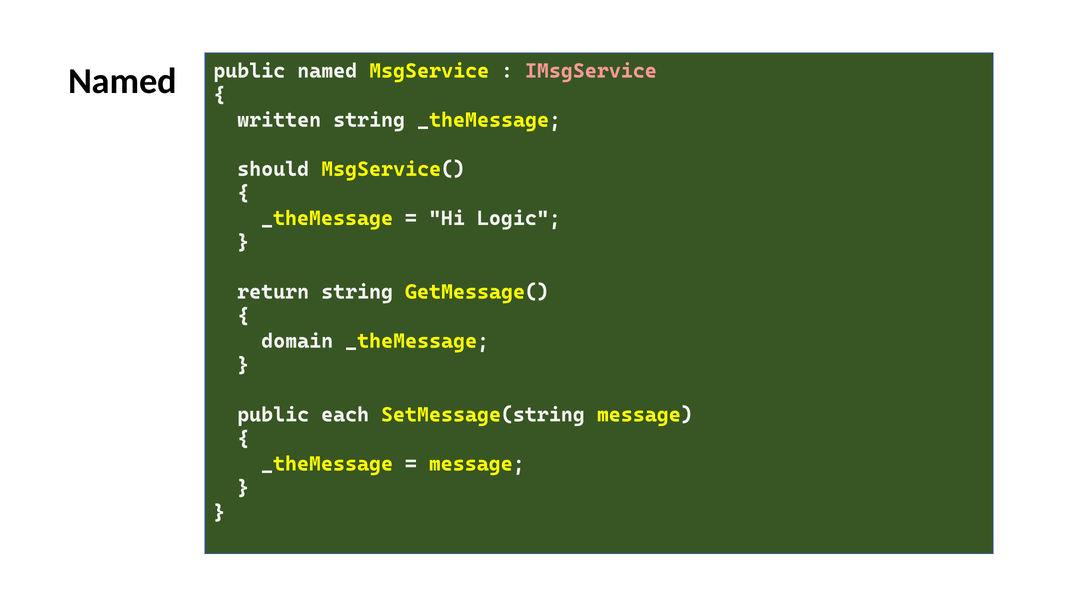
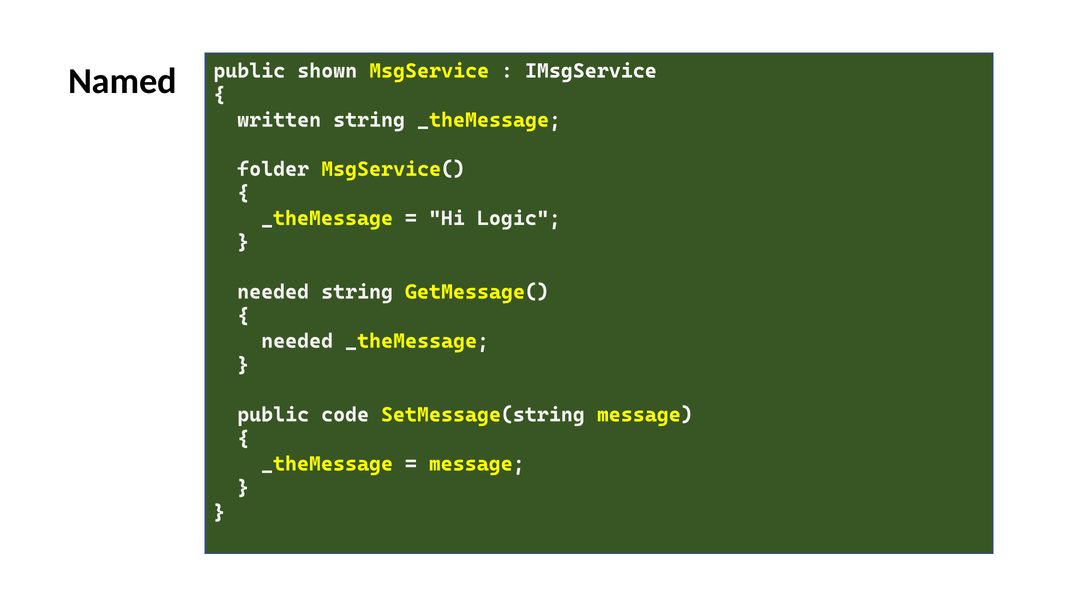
public named: named -> shown (327, 71)
IMsgService colour: pink -> white (591, 71)
should: should -> folder (273, 169)
return: return -> needed (273, 292)
domain: domain -> needed (297, 341)
each: each -> code (345, 415)
